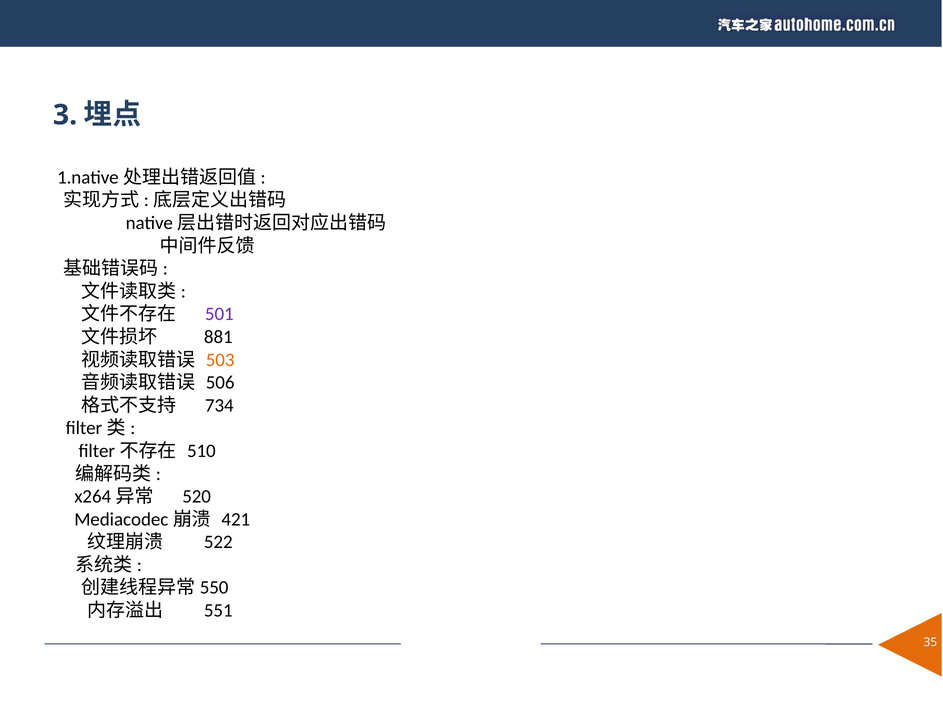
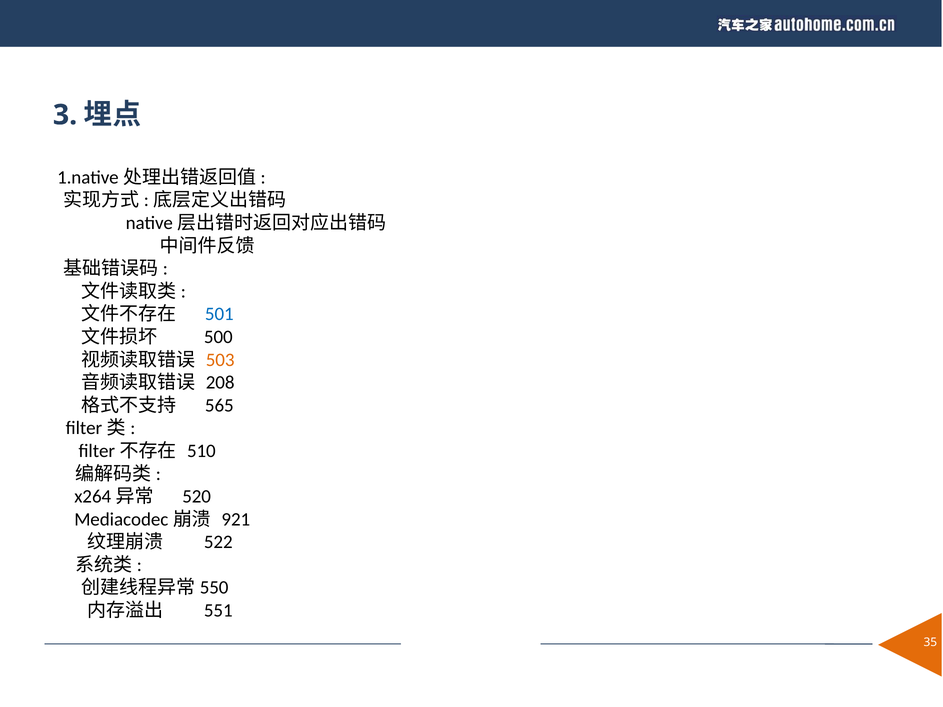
501 colour: purple -> blue (219, 314)
881: 881 -> 500 (218, 337)
506: 506 -> 208 (220, 383)
734: 734 -> 565 (219, 405)
421: 421 -> 921 (236, 519)
